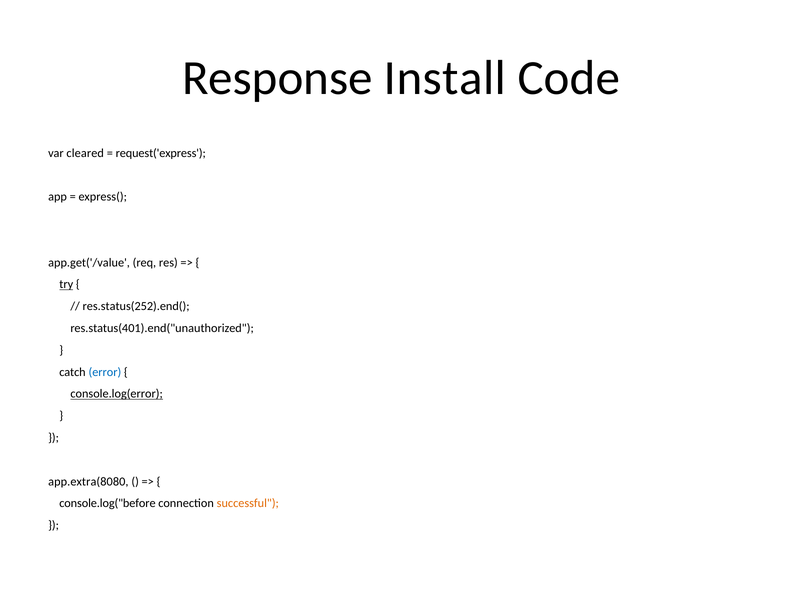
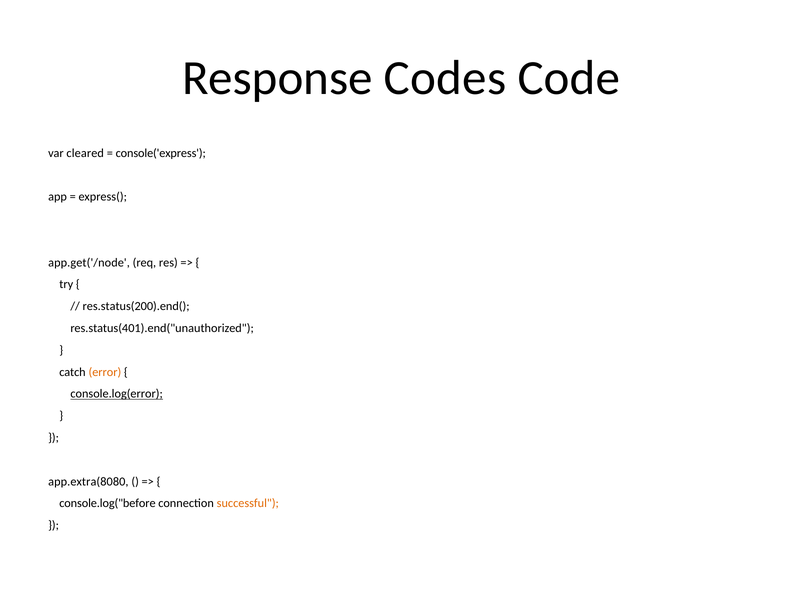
Install: Install -> Codes (445, 78)
request('express: request('express -> console('express (161, 153)
app.get('/value: app.get('/value -> app.get('/node (89, 262)
try underline: present -> none (66, 284)
res.status(252).end(: res.status(252).end( -> res.status(200).end( (136, 306)
error colour: blue -> orange (105, 372)
